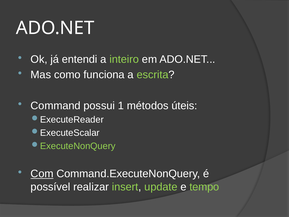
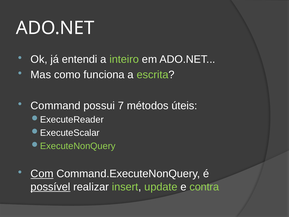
1: 1 -> 7 (121, 106)
possível underline: none -> present (50, 187)
tempo: tempo -> contra (204, 187)
